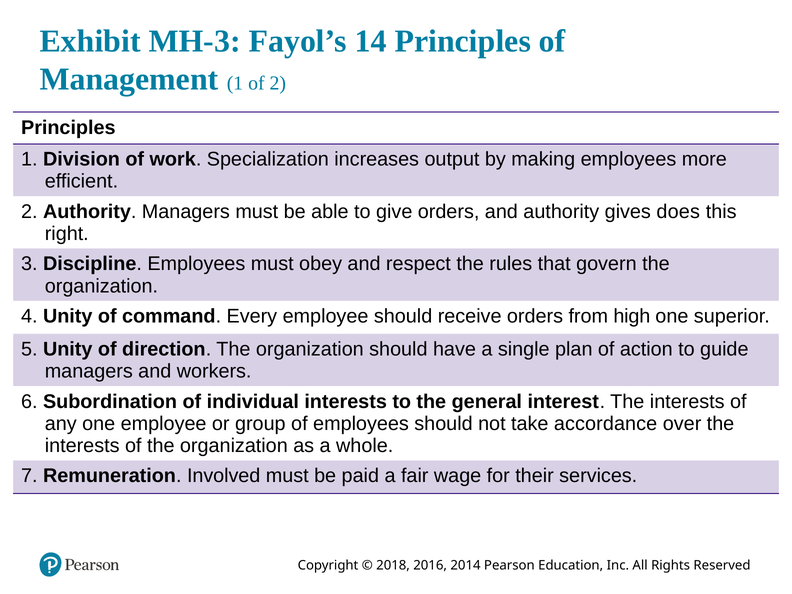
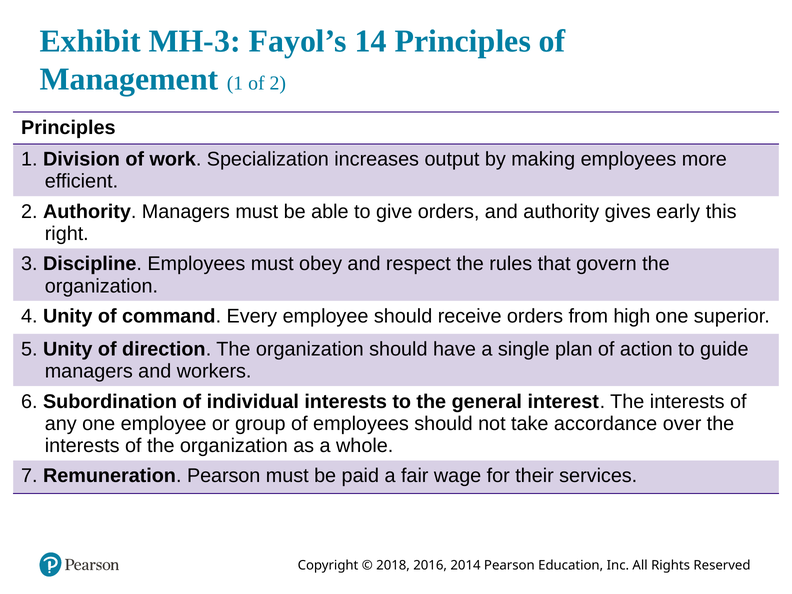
does: does -> early (678, 212)
Remuneration Involved: Involved -> Pearson (224, 476)
